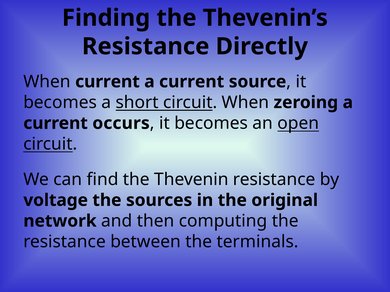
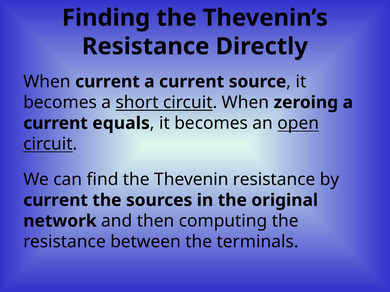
occurs: occurs -> equals (121, 123)
voltage: voltage -> current (56, 201)
